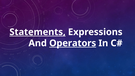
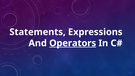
Statements underline: present -> none (38, 32)
